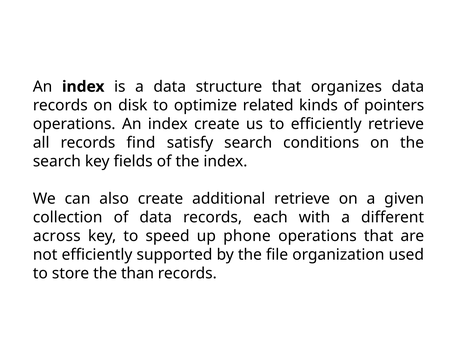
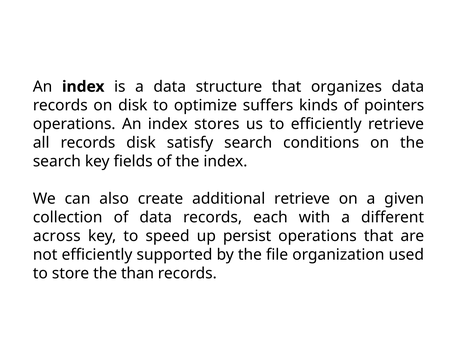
related: related -> suffers (268, 105)
index create: create -> stores (217, 124)
records find: find -> disk (141, 142)
phone: phone -> persist (247, 236)
